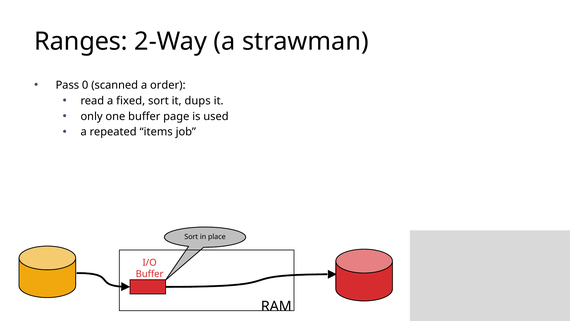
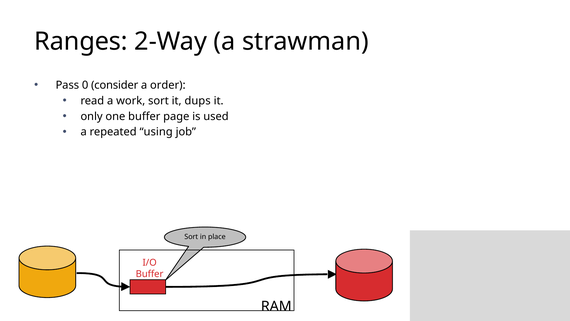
scanned: scanned -> consider (115, 85)
fixed: fixed -> work (131, 101)
items: items -> using (156, 132)
